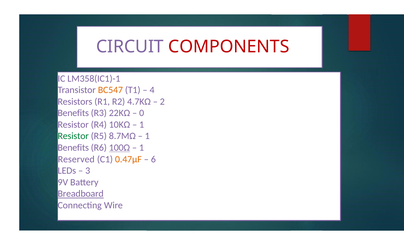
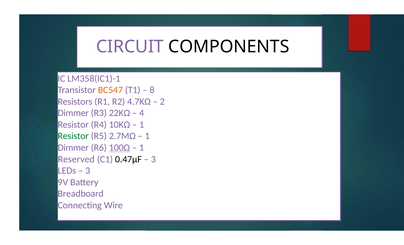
COMPONENTS colour: red -> black (229, 47)
4: 4 -> 8 (152, 90)
Benefits: Benefits -> Dimmer (73, 113)
0: 0 -> 4 (142, 113)
8.7MΩ: 8.7MΩ -> 2.7MΩ (122, 136)
Benefits: Benefits -> Dimmer (73, 148)
0.47µF colour: orange -> black (128, 159)
6: 6 -> 3 (153, 159)
Breadboard underline: present -> none (81, 194)
